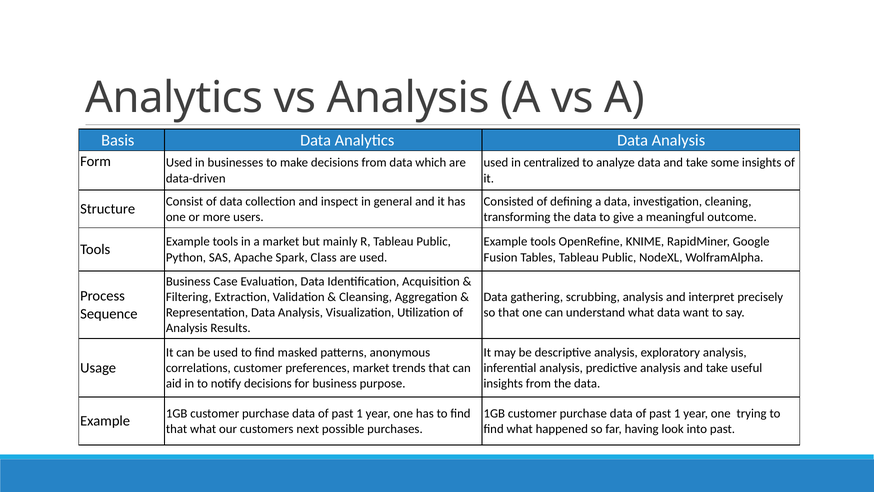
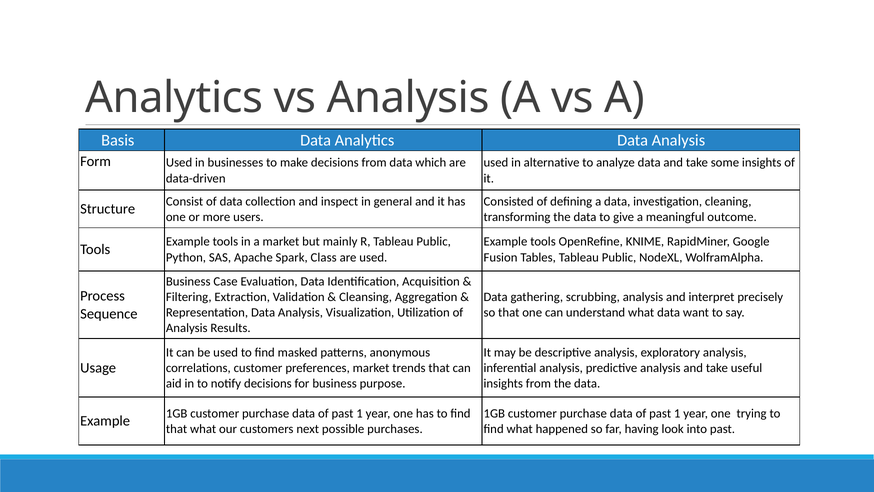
centralized: centralized -> alternative (552, 163)
